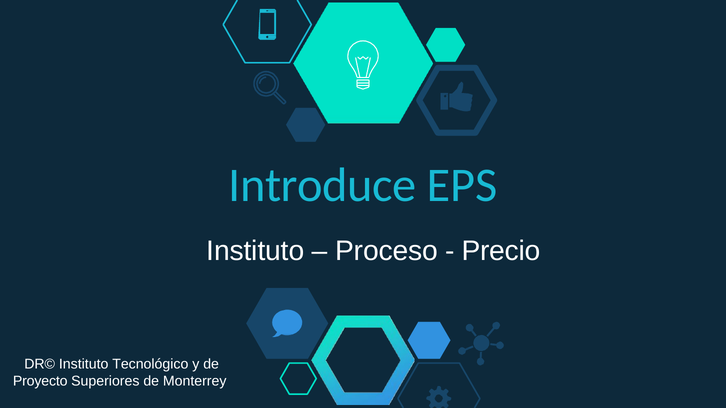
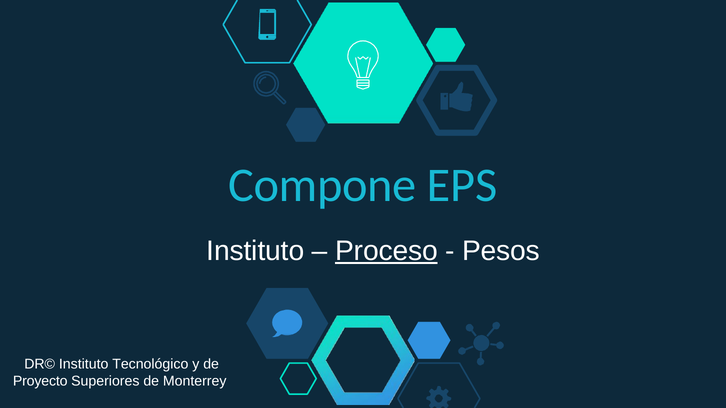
Introduce: Introduce -> Compone (322, 185)
Proceso underline: none -> present (386, 251)
Precio: Precio -> Pesos (501, 251)
